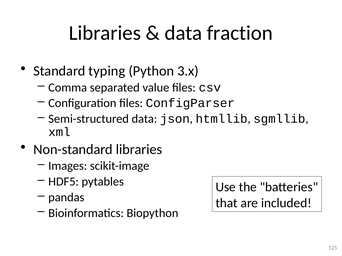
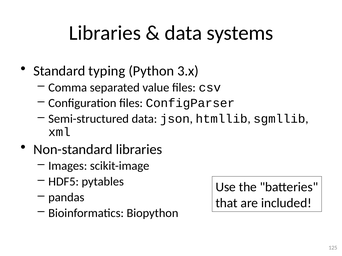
fraction: fraction -> systems (240, 33)
